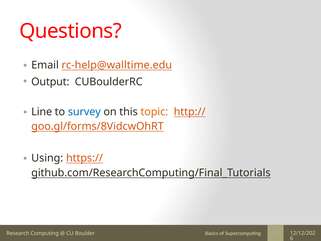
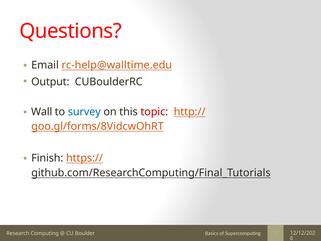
Line: Line -> Wall (42, 112)
topic colour: orange -> red (154, 112)
Using: Using -> Finish (47, 158)
